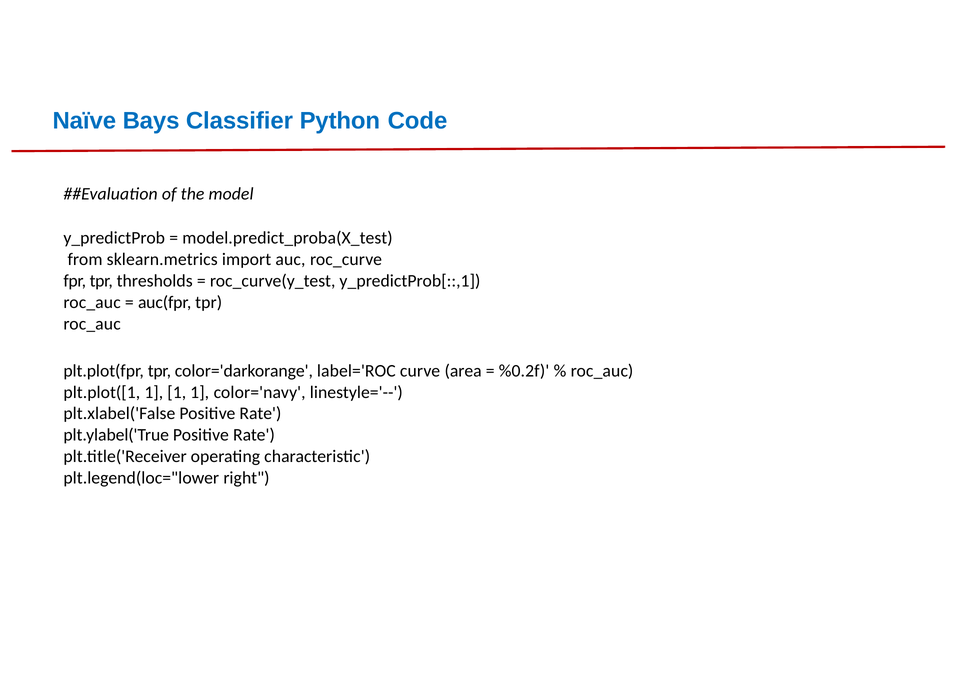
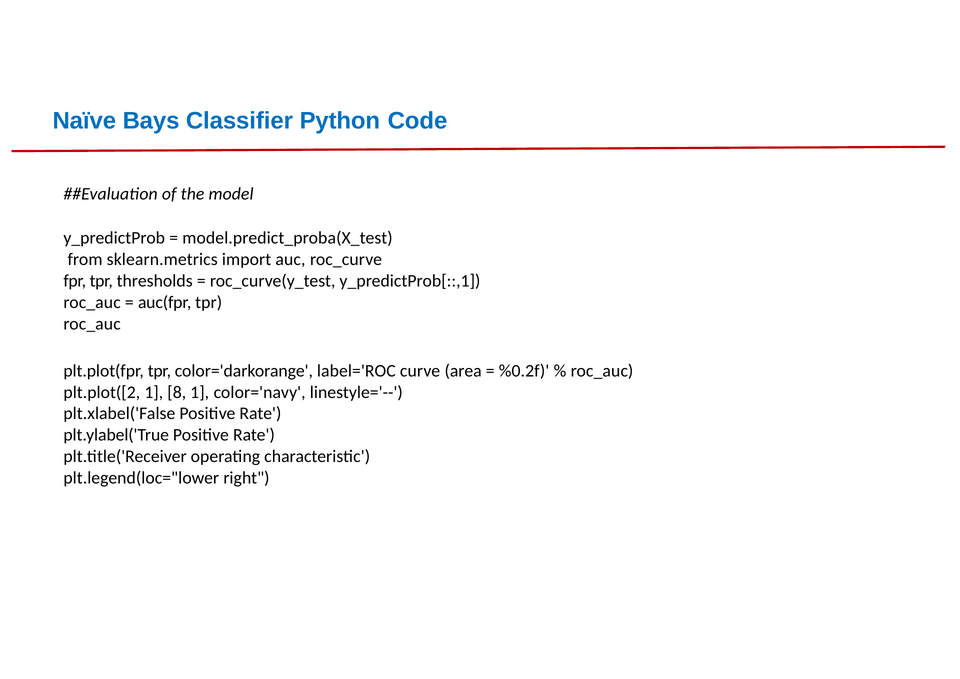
plt.plot([1: plt.plot([1 -> plt.plot([2 (102, 392)
1: 1 -> 8 (177, 392)
